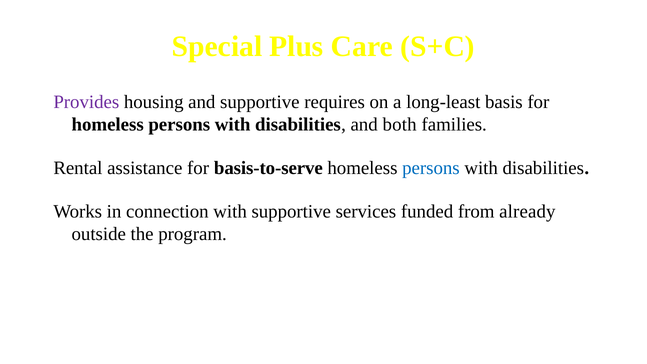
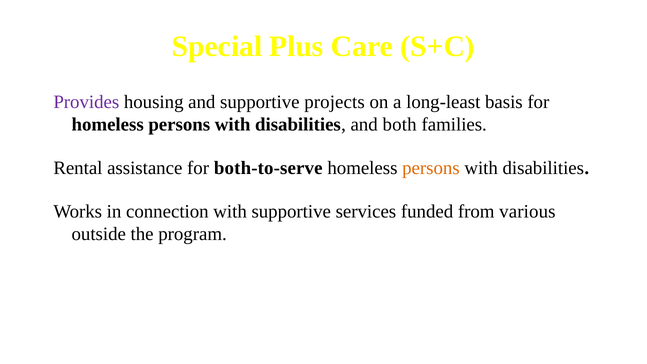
requires: requires -> projects (335, 102)
basis-to-serve: basis-to-serve -> both-to-serve (268, 168)
persons colour: blue -> orange (431, 168)
already: already -> various (527, 211)
